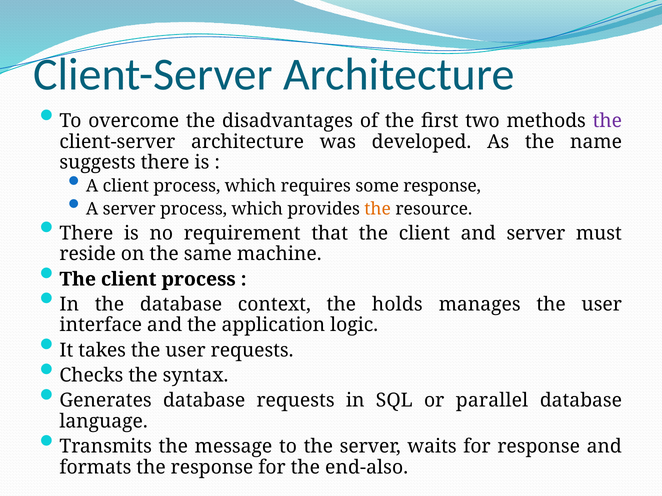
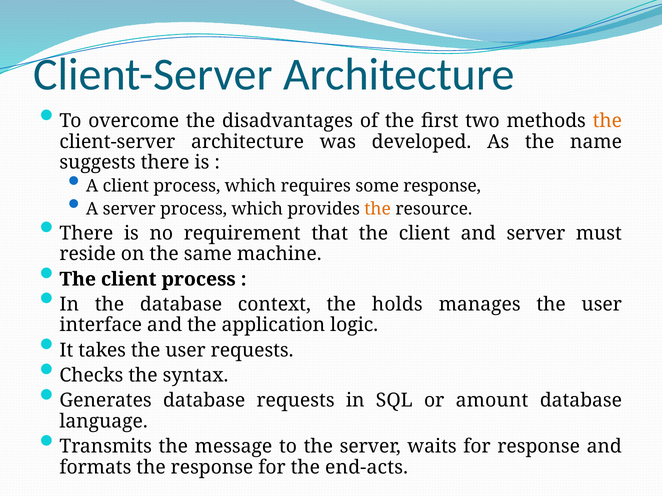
the colour: purple -> orange (607, 121)
parallel: parallel -> amount (492, 401)
end-also: end-also -> end-acts (367, 468)
